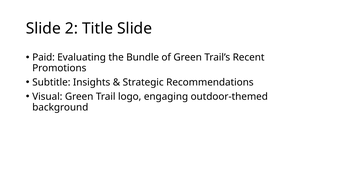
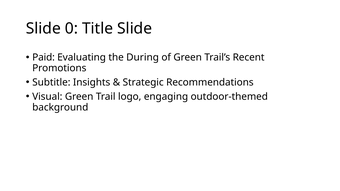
2: 2 -> 0 (71, 29)
Bundle: Bundle -> During (143, 57)
